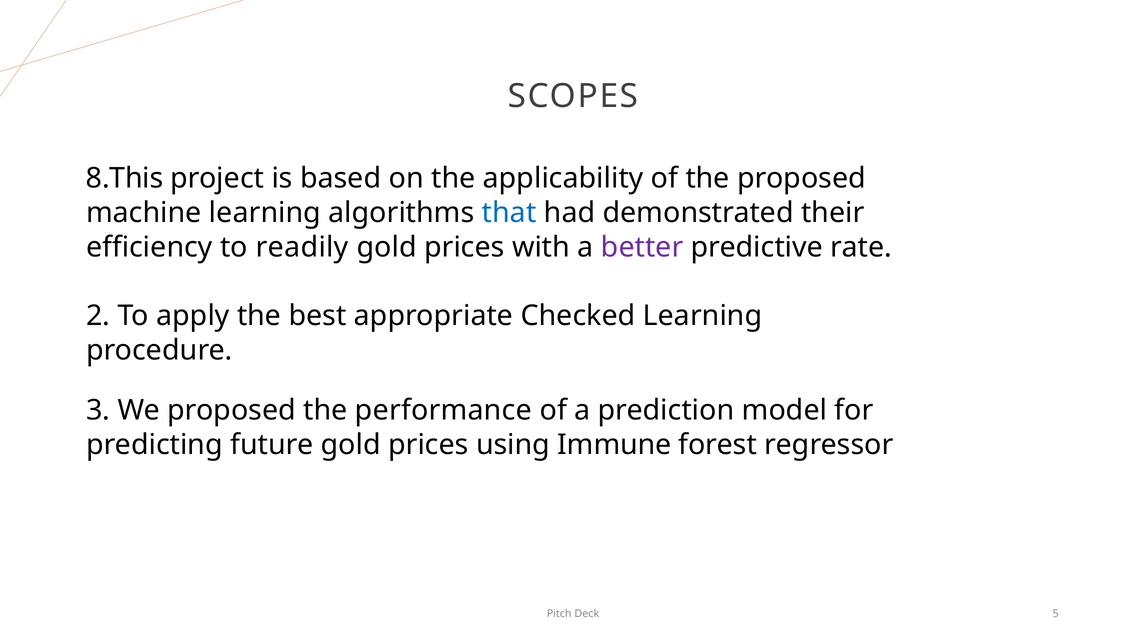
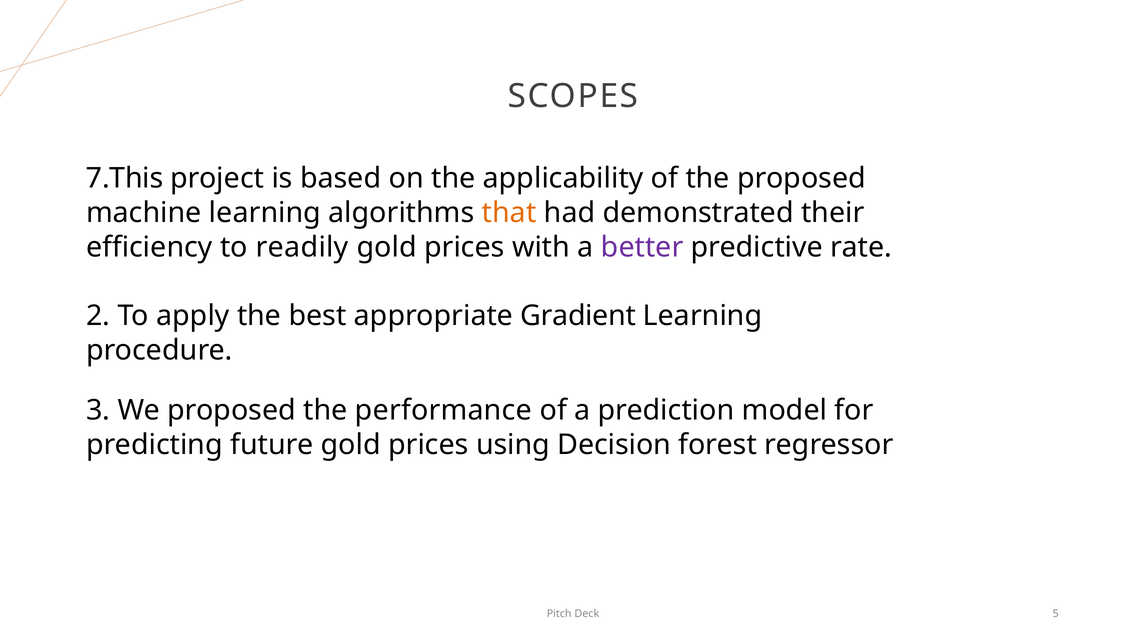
8.This: 8.This -> 7.This (125, 179)
that colour: blue -> orange (509, 213)
Checked: Checked -> Gradient (578, 316)
Immune: Immune -> Decision (614, 445)
